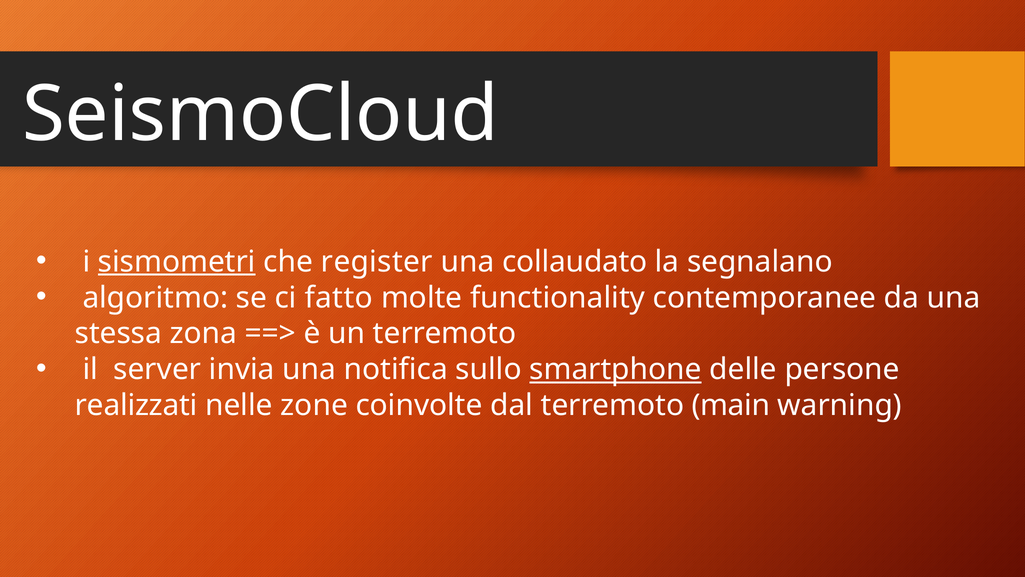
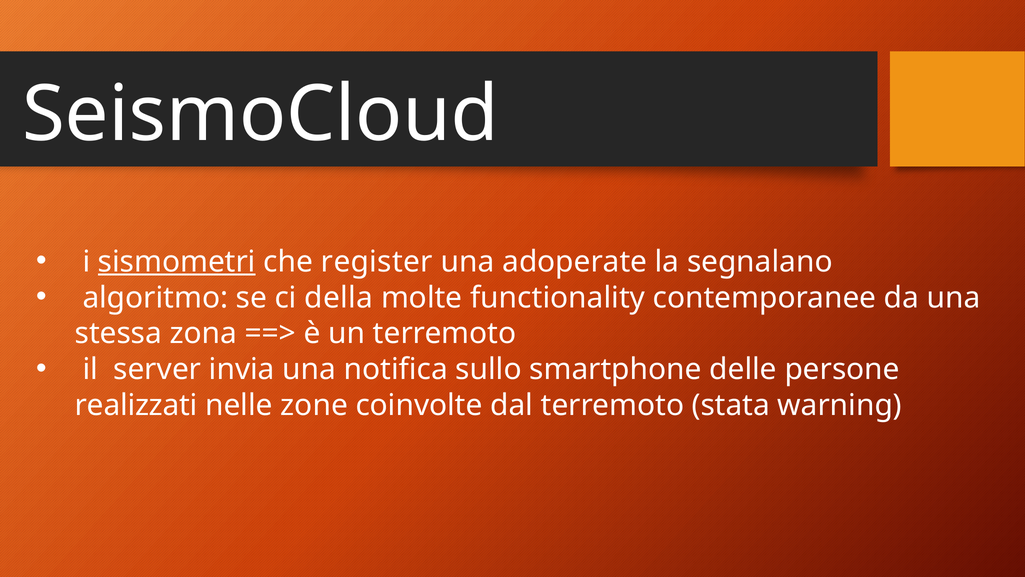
collaudato: collaudato -> adoperate (575, 262)
fatto: fatto -> della (339, 297)
smartphone underline: present -> none (616, 369)
main: main -> stata (731, 405)
